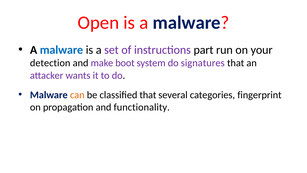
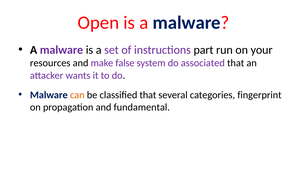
malware colour: blue -> purple (61, 50)
detection: detection -> resources (50, 63)
boot: boot -> false (125, 63)
signatures: signatures -> associated (203, 63)
functionality: functionality -> fundamental (142, 107)
